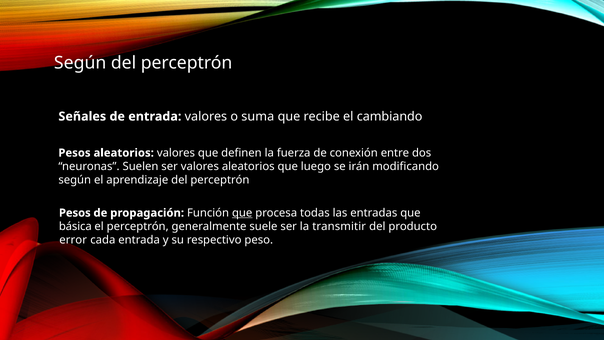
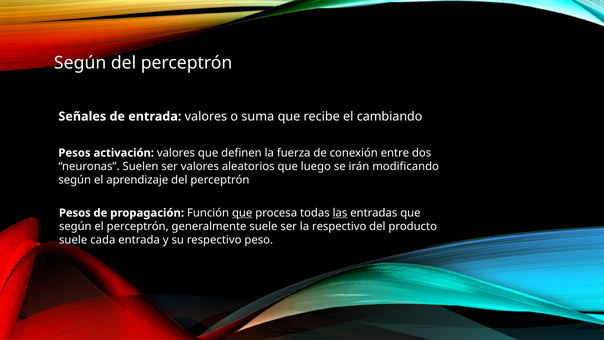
Pesos aleatorios: aleatorios -> activación (124, 153)
las underline: none -> present (340, 213)
básica: básica -> según (75, 226)
la transmitir: transmitir -> respectivo (339, 226)
error: error -> suele (73, 240)
